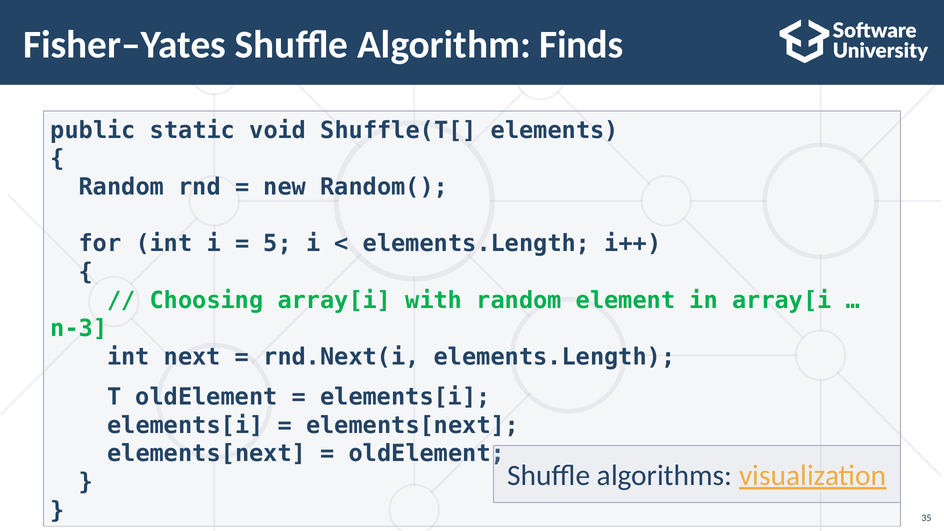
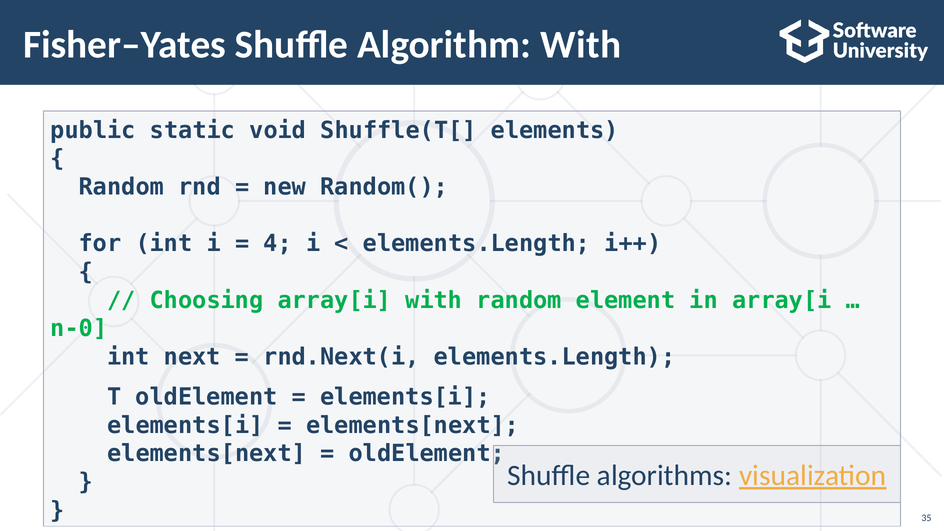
Algorithm Finds: Finds -> With (581, 45)
5: 5 -> 4 (278, 244)
n-3: n-3 -> n-0 (79, 329)
